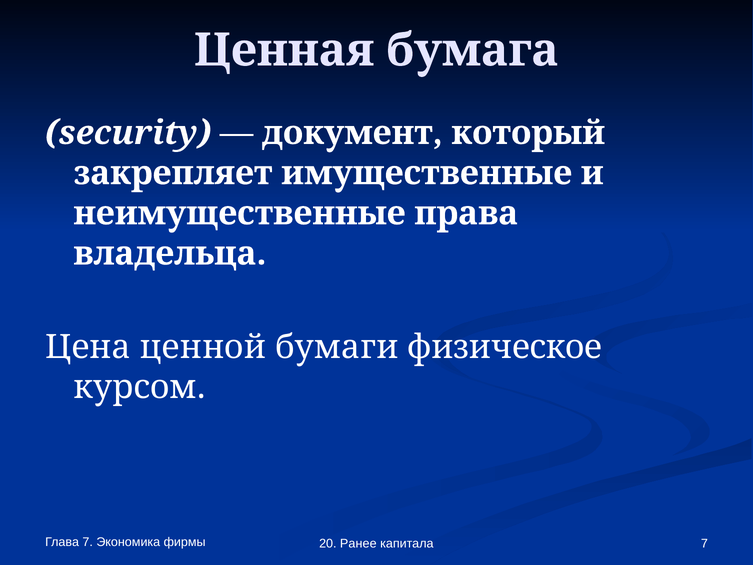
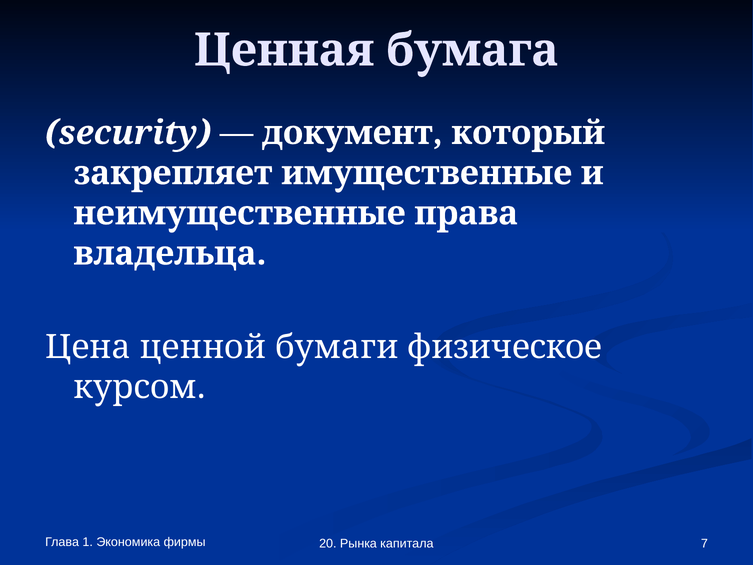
Глава 7: 7 -> 1 (88, 542)
Ранее: Ранее -> Рынка (358, 543)
